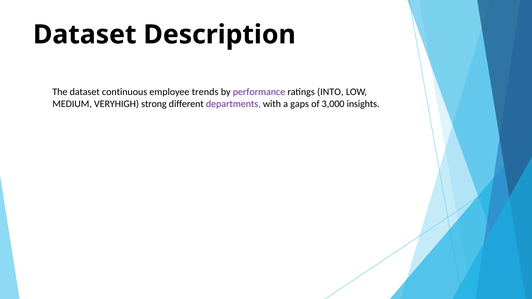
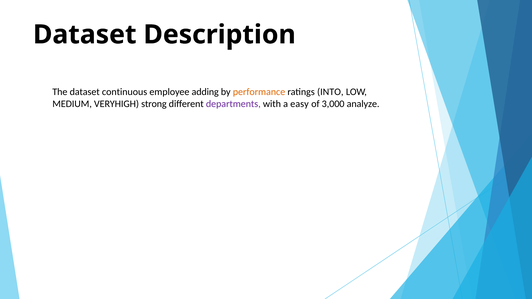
trends: trends -> adding (205, 92)
performance colour: purple -> orange (259, 92)
gaps: gaps -> easy (300, 104)
insights: insights -> analyze (363, 104)
